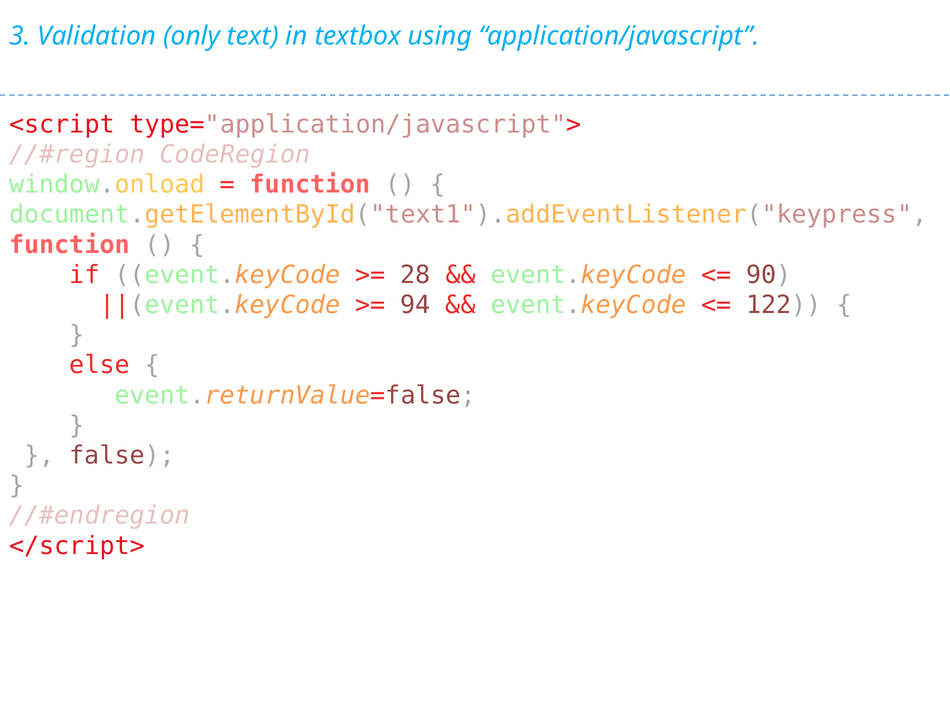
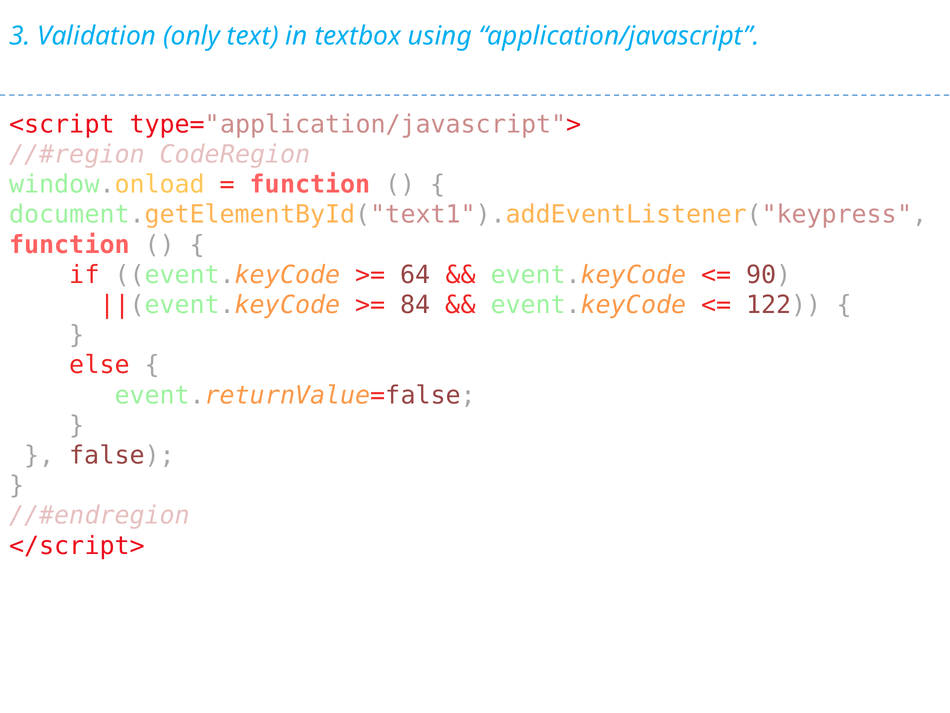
28: 28 -> 64 (415, 275)
94: 94 -> 84 (415, 305)
